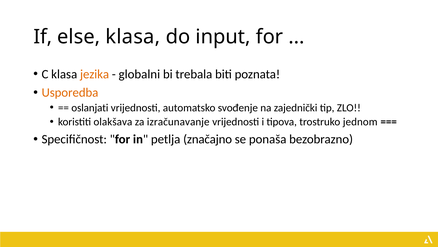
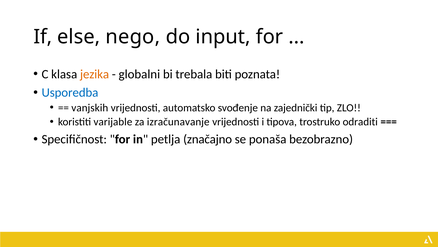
else klasa: klasa -> nego (133, 37)
Usporedba colour: orange -> blue (70, 92)
oslanjati: oslanjati -> vanjskih (90, 108)
olakšava: olakšava -> varijable (113, 122)
jednom: jednom -> odraditi (360, 122)
